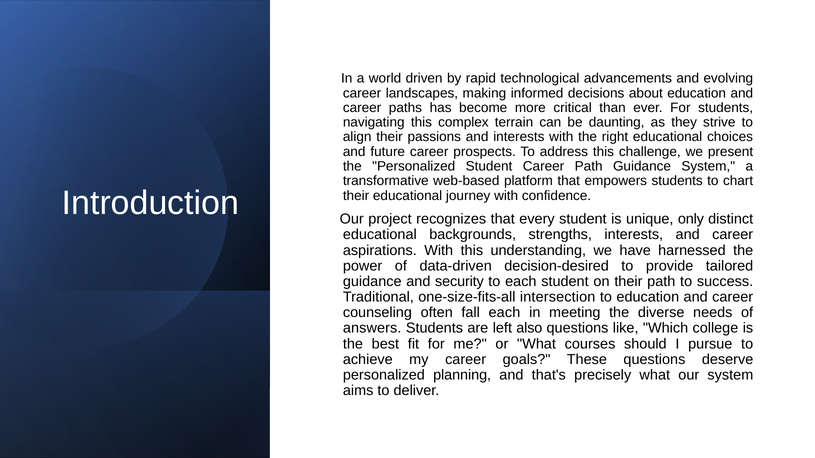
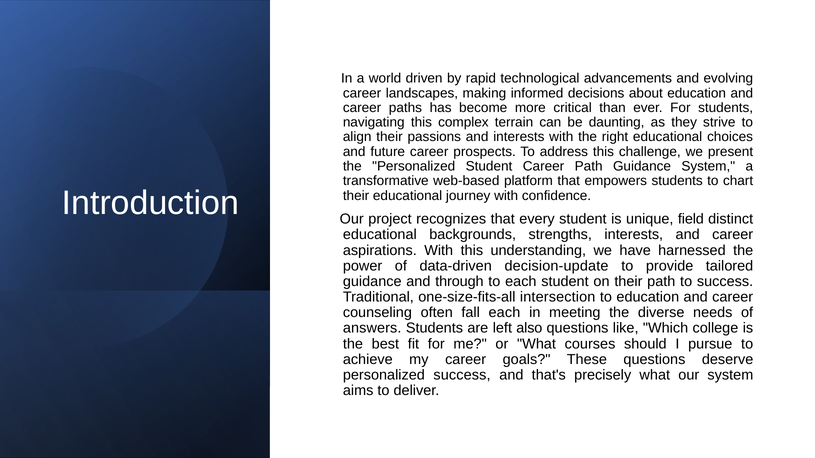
only: only -> field (691, 219)
decision-desired: decision-desired -> decision-update (556, 266)
security: security -> through (459, 282)
personalized planning: planning -> success (462, 375)
